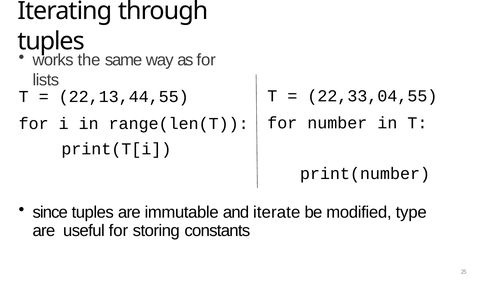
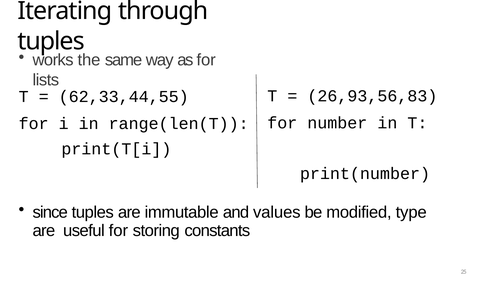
22,33,04,55: 22,33,04,55 -> 26,93,56,83 (372, 96)
22,13,44,55: 22,13,44,55 -> 62,33,44,55 (124, 96)
iterate: iterate -> values (277, 212)
